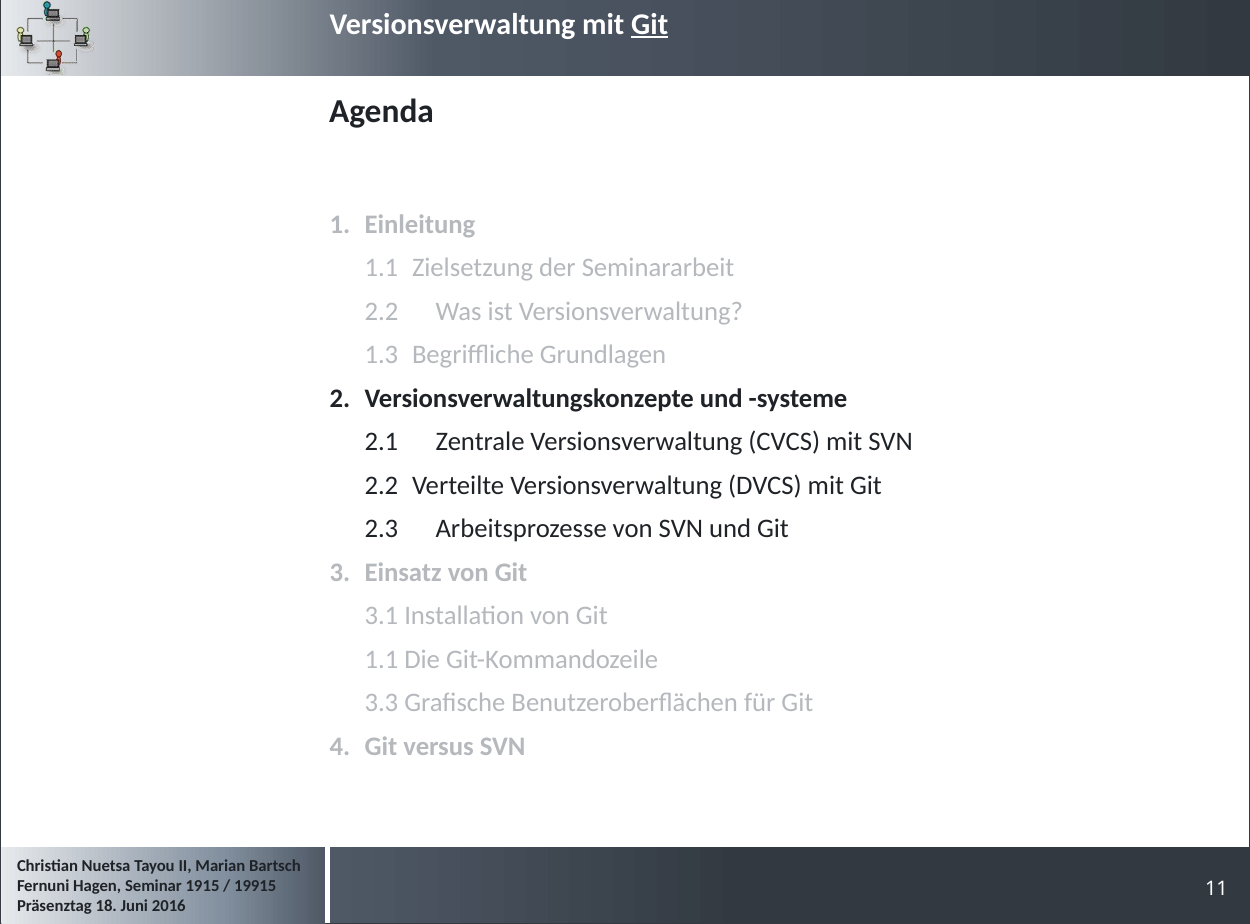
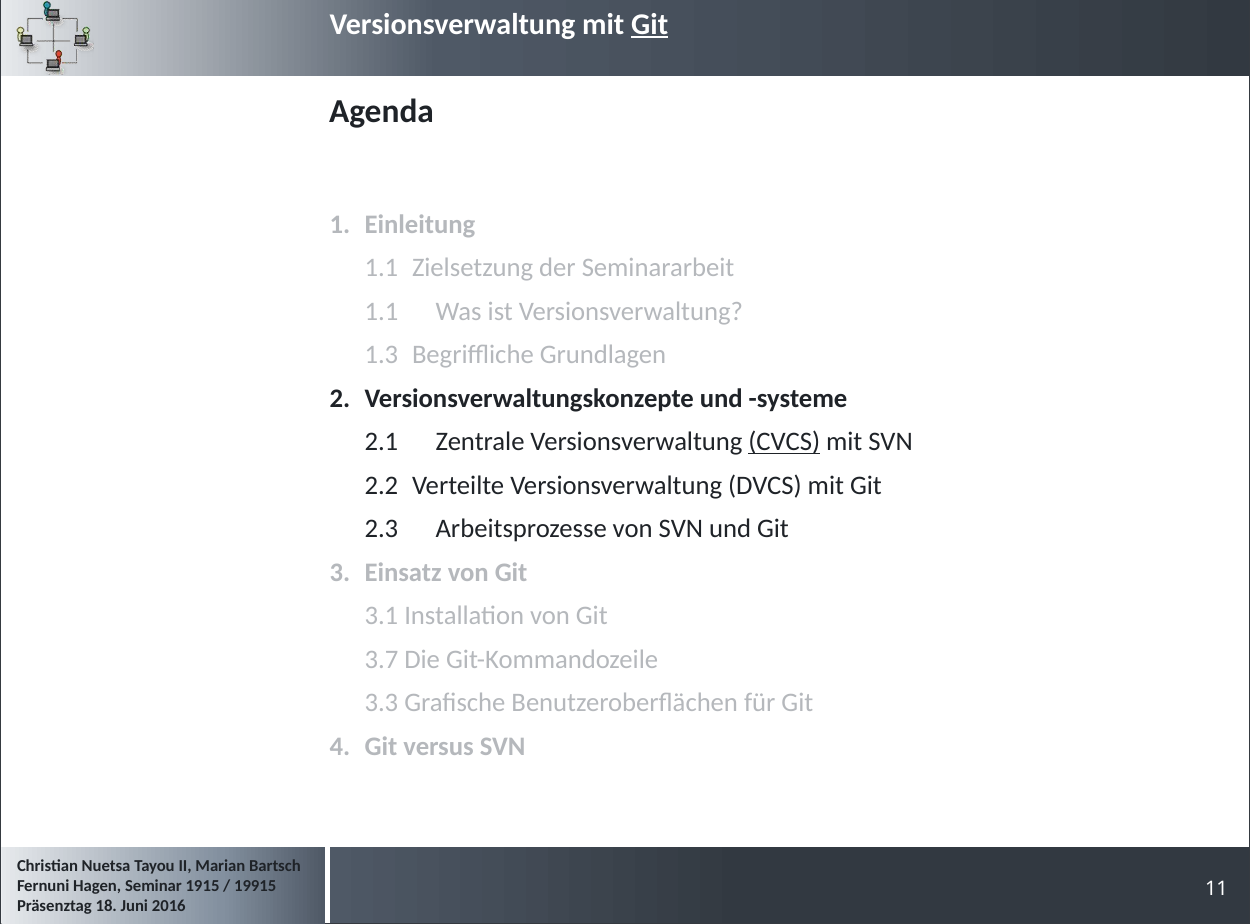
2.2: 2.2 -> 1.1 (381, 312)
CVCS underline: none -> present (784, 442)
1.1: 1.1 -> 3.7 (381, 659)
